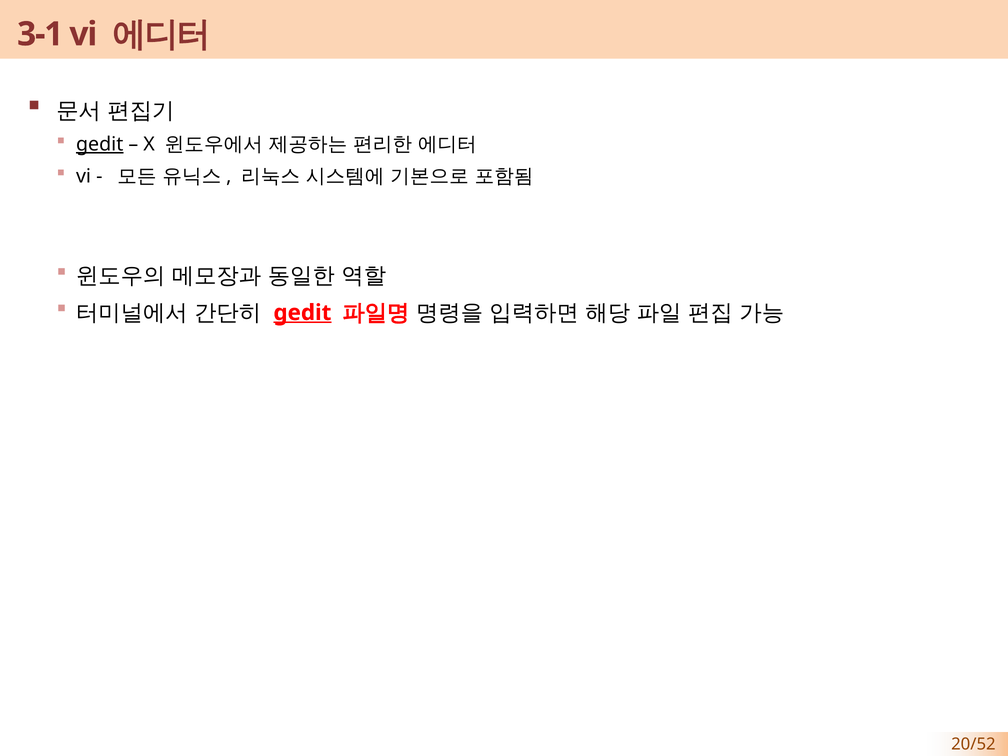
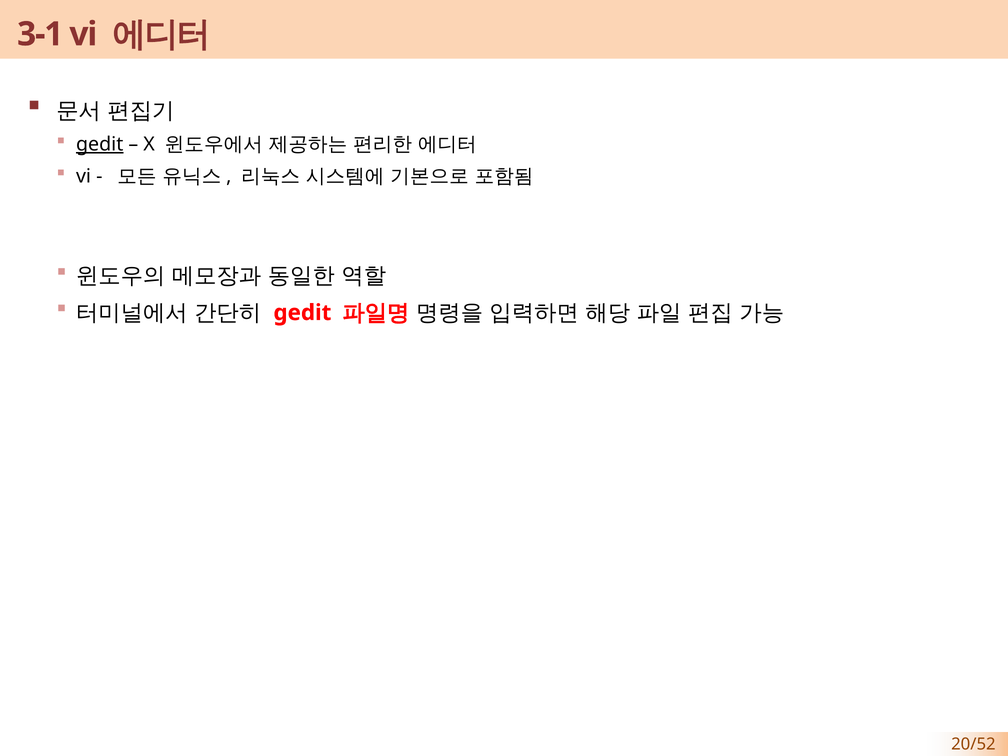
gedit underline: present -> none (302, 313)
